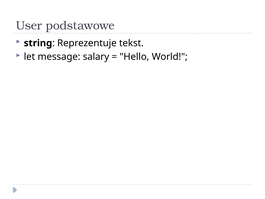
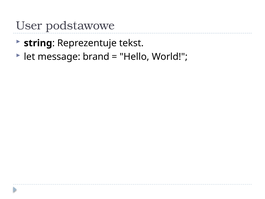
salary: salary -> brand (96, 57)
